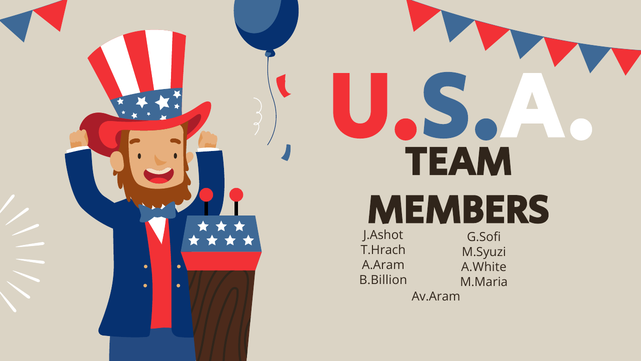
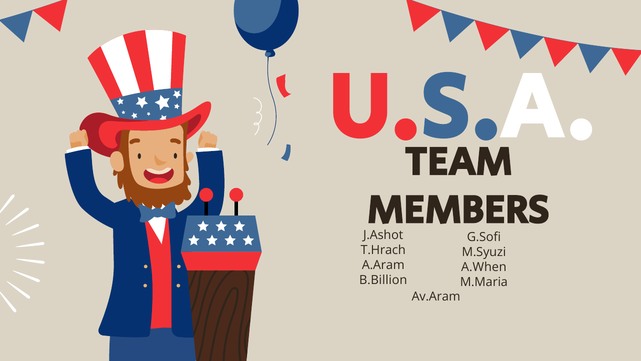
A.White: A.White -> A.When (484, 267)
